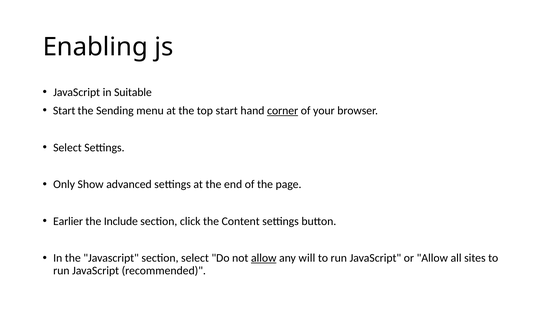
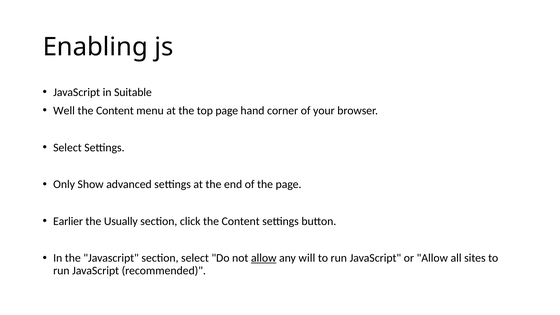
Start: Start -> Well (64, 111)
Sending: Sending -> Content (115, 111)
top start: start -> page (227, 111)
corner underline: present -> none (283, 111)
Include: Include -> Usually (121, 221)
